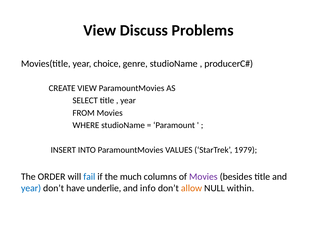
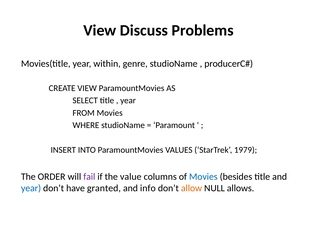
choice: choice -> within (107, 64)
fail colour: blue -> purple (89, 176)
much: much -> value (131, 176)
Movies colour: purple -> blue (203, 176)
underlie: underlie -> granted (104, 188)
within: within -> allows (241, 188)
